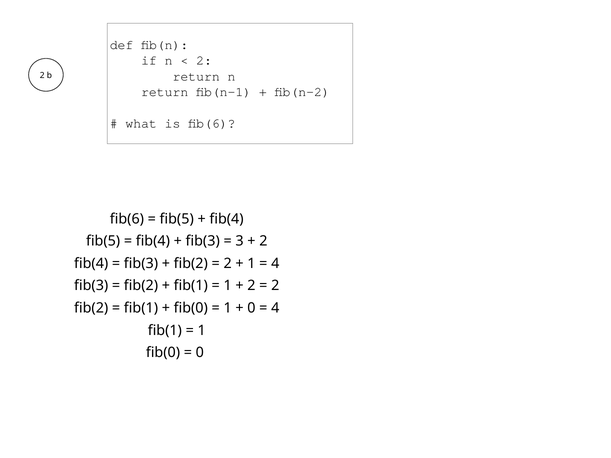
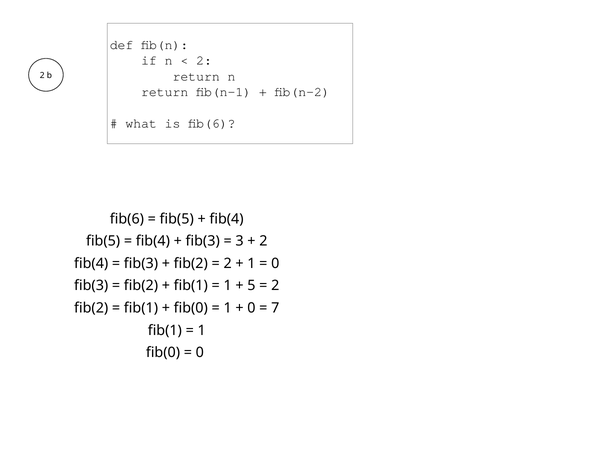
4: 4 -> 0 (275, 264)
2: 2 -> 5 (251, 286)
4: 4 -> 7 (275, 308)
